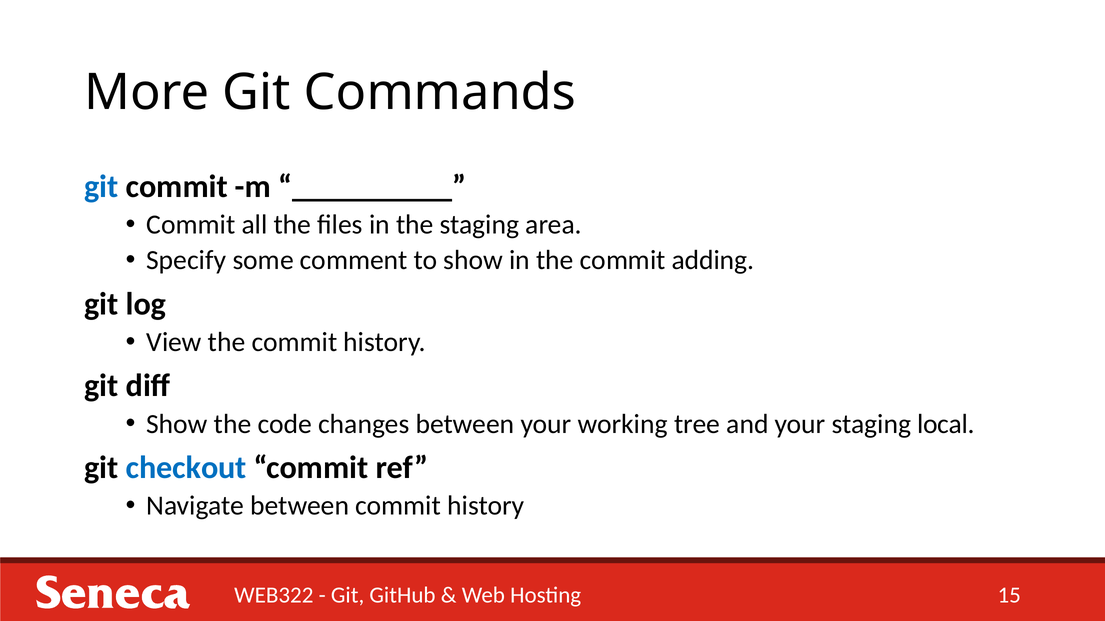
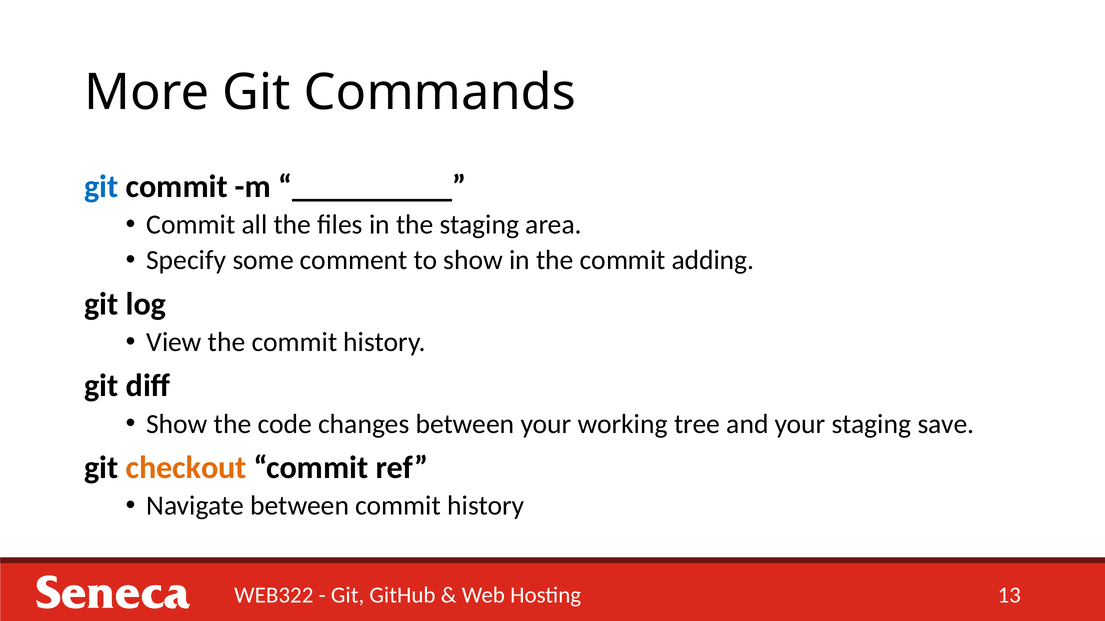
local: local -> save (946, 424)
checkout colour: blue -> orange (186, 468)
15: 15 -> 13 (1009, 596)
